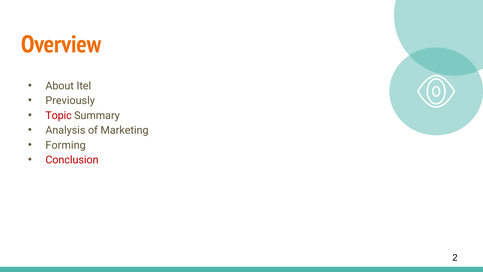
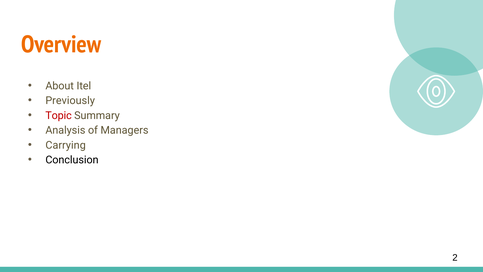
Marketing: Marketing -> Managers (125, 130)
Forming: Forming -> Carrying (66, 145)
Conclusion colour: red -> black (72, 160)
